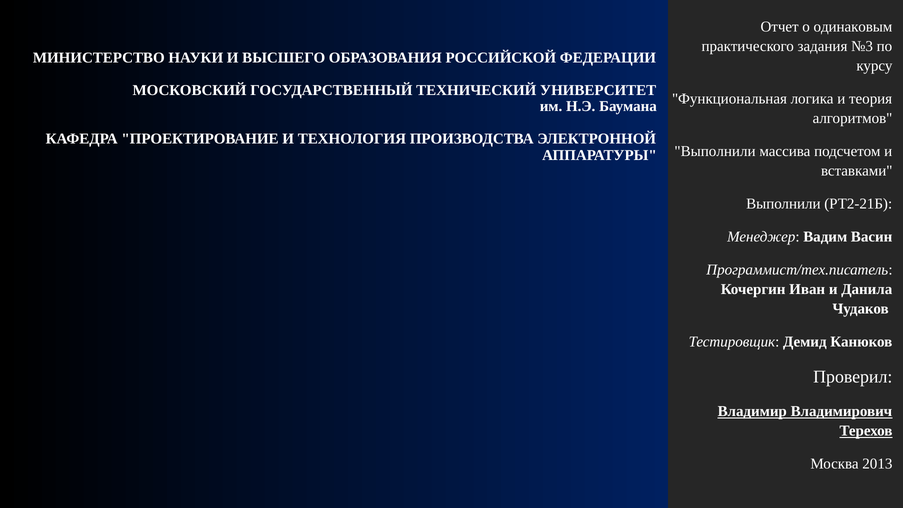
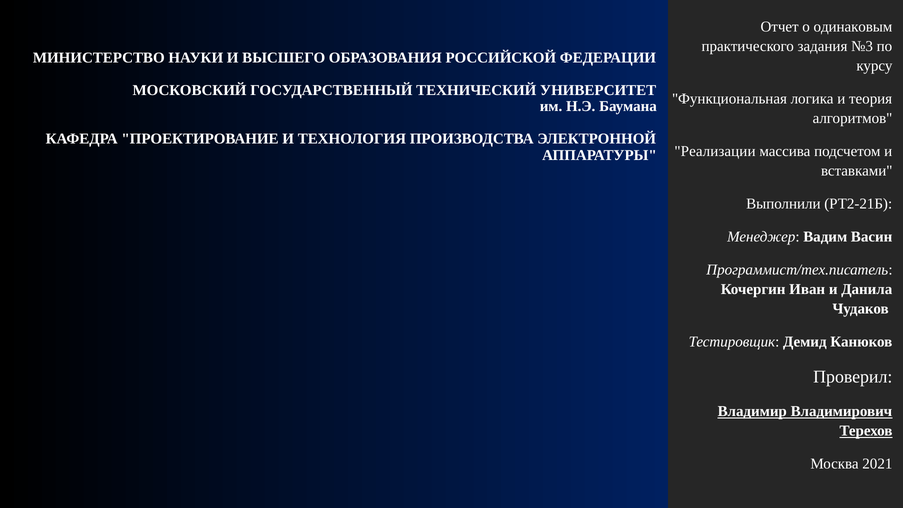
Выполнили: Выполнили -> Реализации (715, 151)
2013: 2013 -> 2021 (877, 464)
